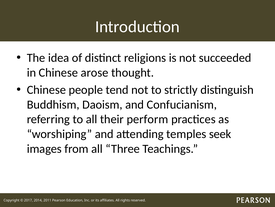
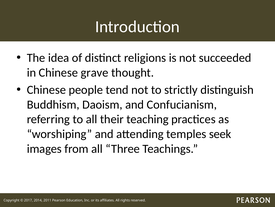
arose: arose -> grave (95, 72)
perform: perform -> teaching (148, 119)
